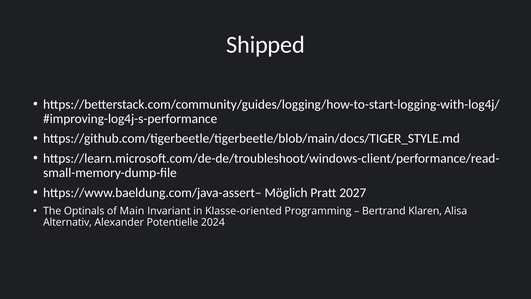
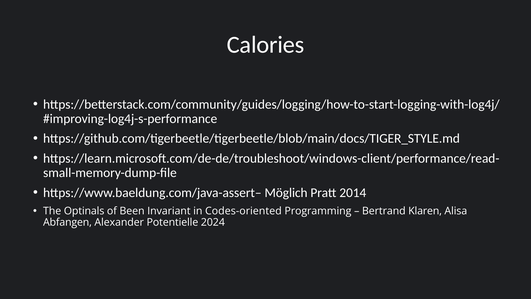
Shipped: Shipped -> Calories (266, 45)
2027: 2027 -> 2014 (353, 192)
Main: Main -> Been (132, 211)
Klasse-oriented: Klasse-oriented -> Codes-oriented (243, 211)
Alternativ: Alternativ -> Abfangen (67, 222)
